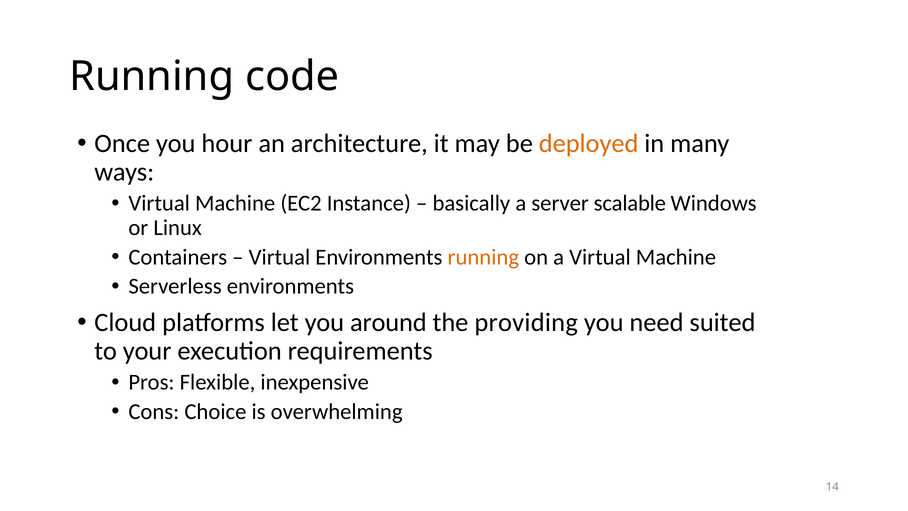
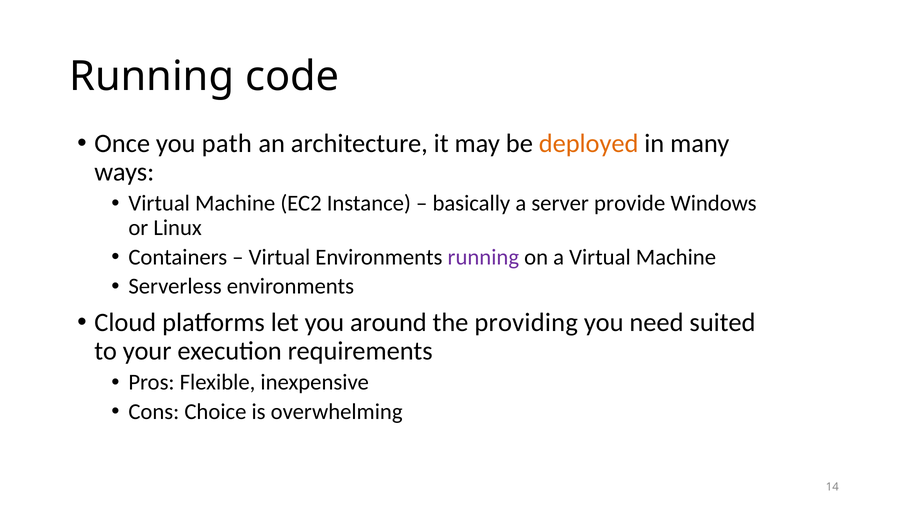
hour: hour -> path (227, 143)
scalable: scalable -> provide (630, 203)
running colour: orange -> purple (483, 257)
